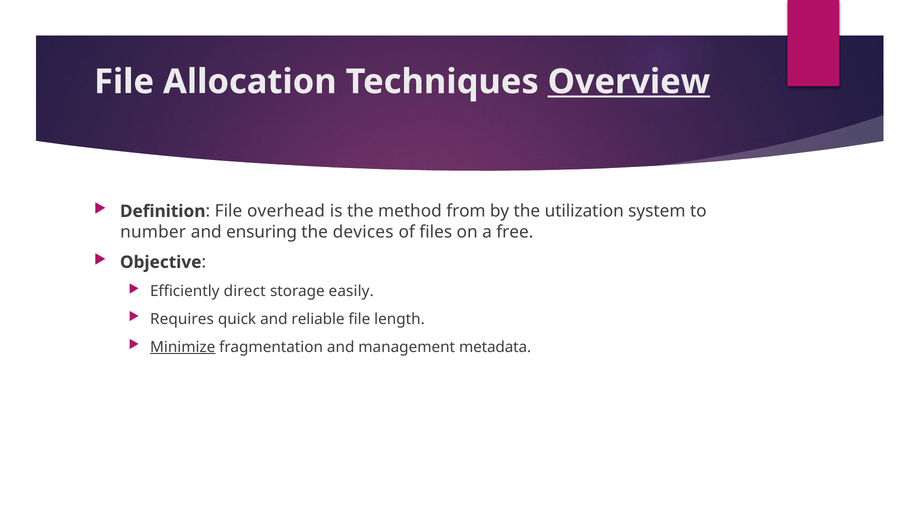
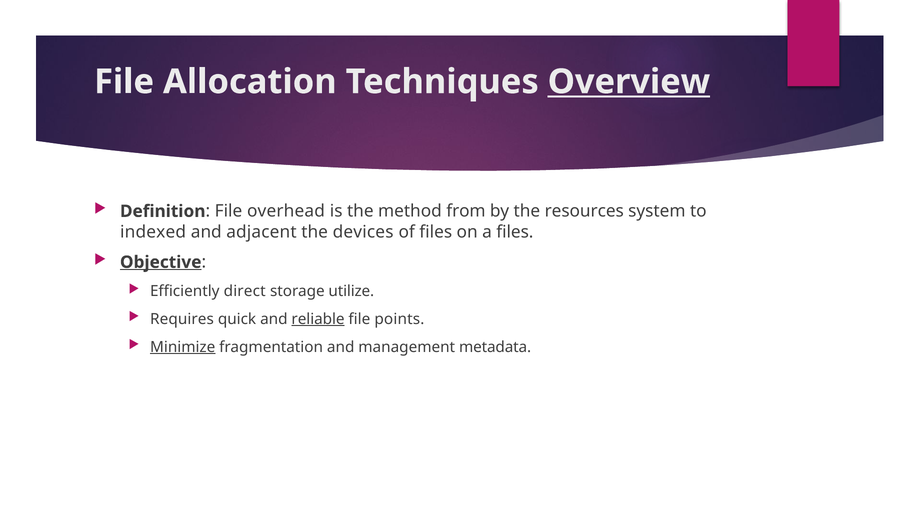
utilization: utilization -> resources (584, 211)
number: number -> indexed (153, 232)
ensuring: ensuring -> adjacent (261, 232)
a free: free -> files (515, 232)
Objective underline: none -> present (161, 262)
easily: easily -> utilize (351, 291)
reliable underline: none -> present (318, 319)
length: length -> points (399, 319)
